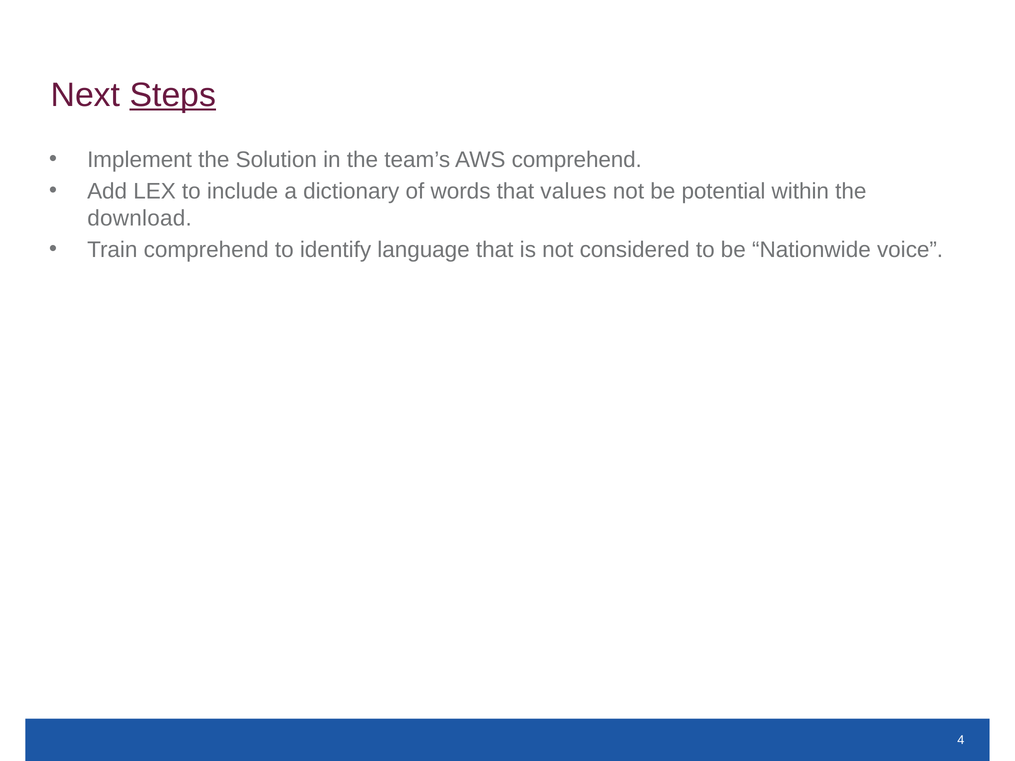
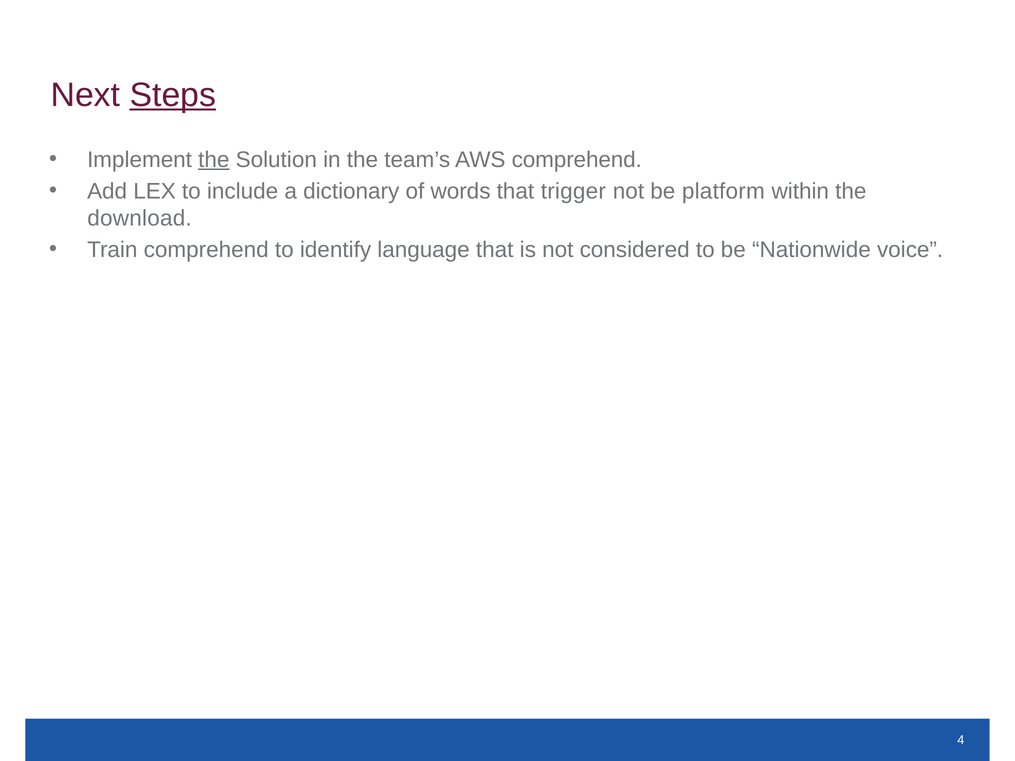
the underline: none -> present (214, 160)
values: values -> trigger (573, 191)
potential: potential -> platform (723, 191)
